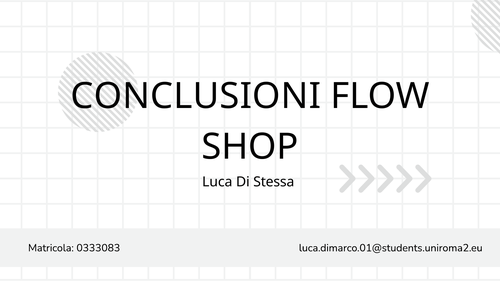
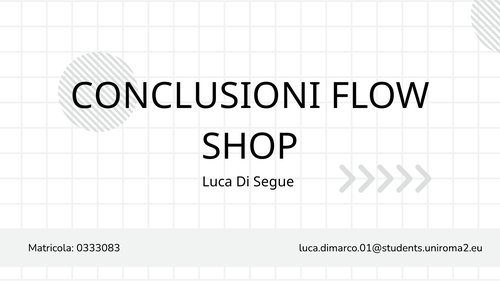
Stessa: Stessa -> Segue (274, 182)
